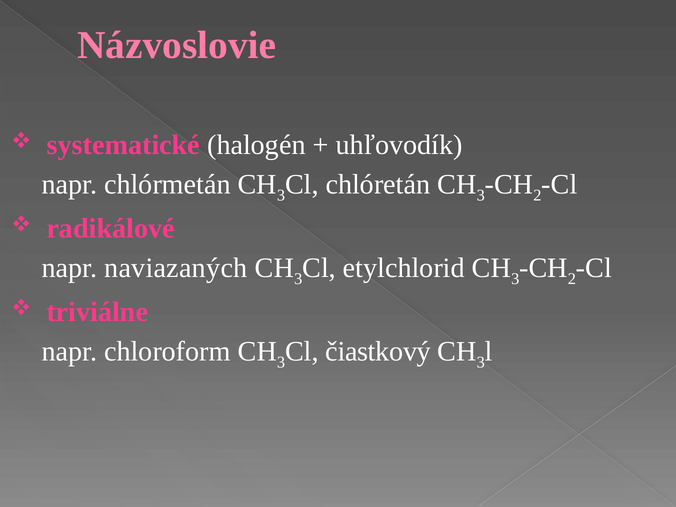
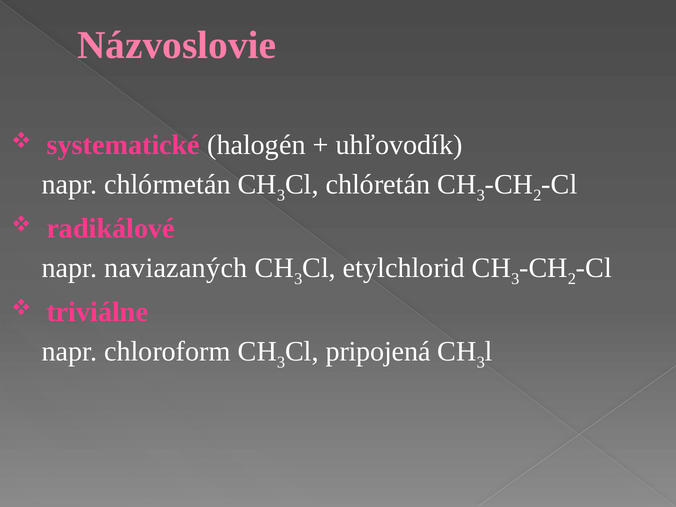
čiastkový: čiastkový -> pripojená (378, 351)
